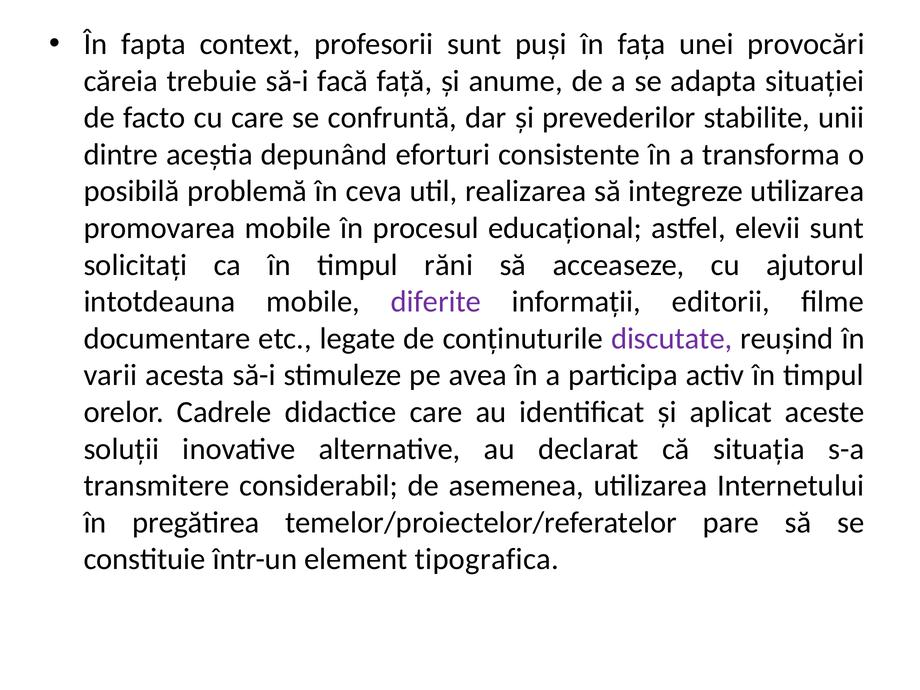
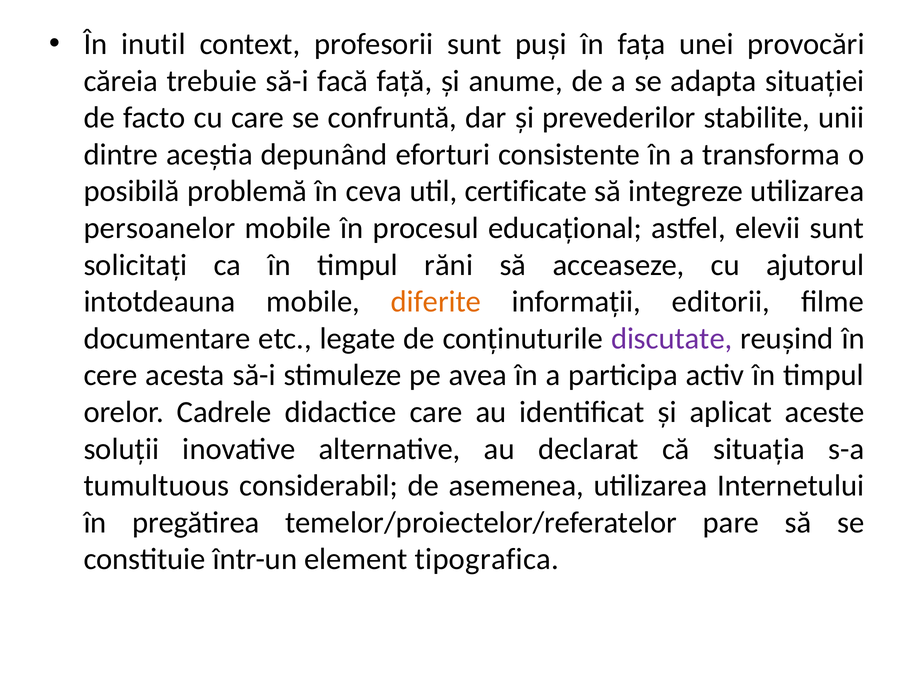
fapta: fapta -> inutil (153, 44)
realizarea: realizarea -> certificate (526, 191)
promovarea: promovarea -> persoanelor (159, 228)
diferite colour: purple -> orange (436, 302)
varii: varii -> cere (111, 375)
transmitere: transmitere -> tumultuous (156, 486)
